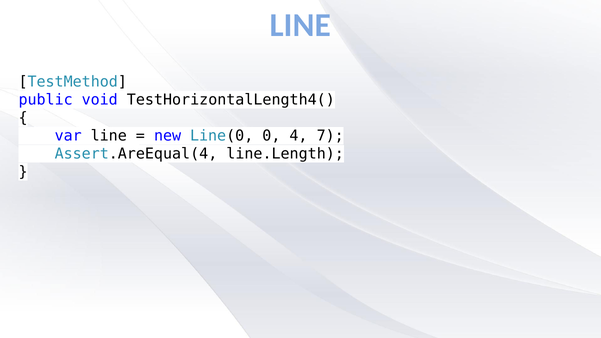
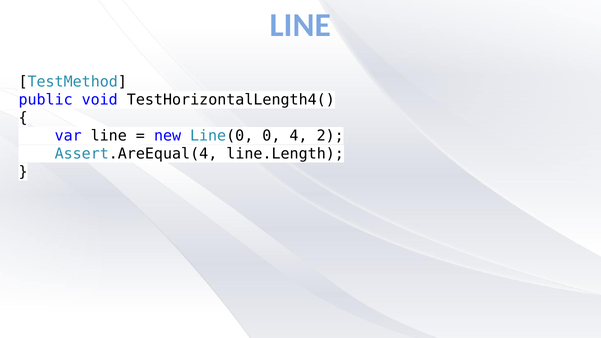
7: 7 -> 2 (330, 136)
